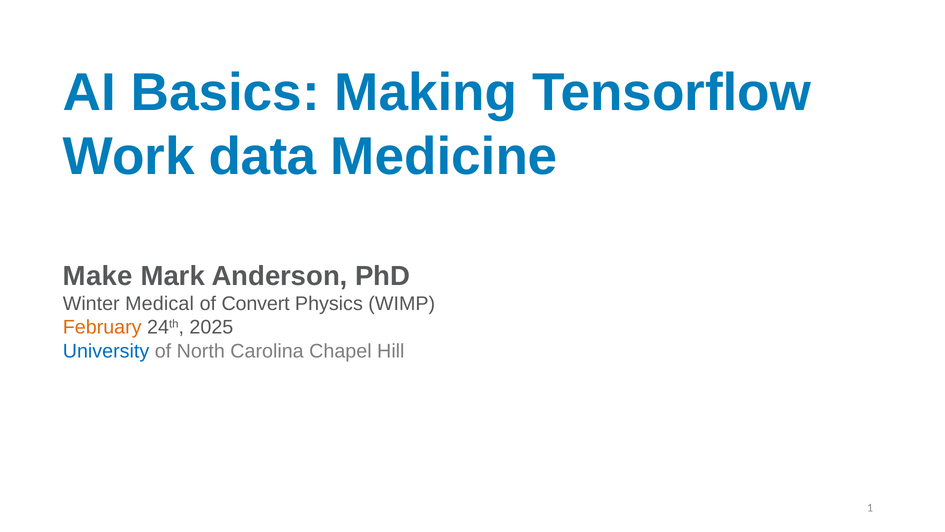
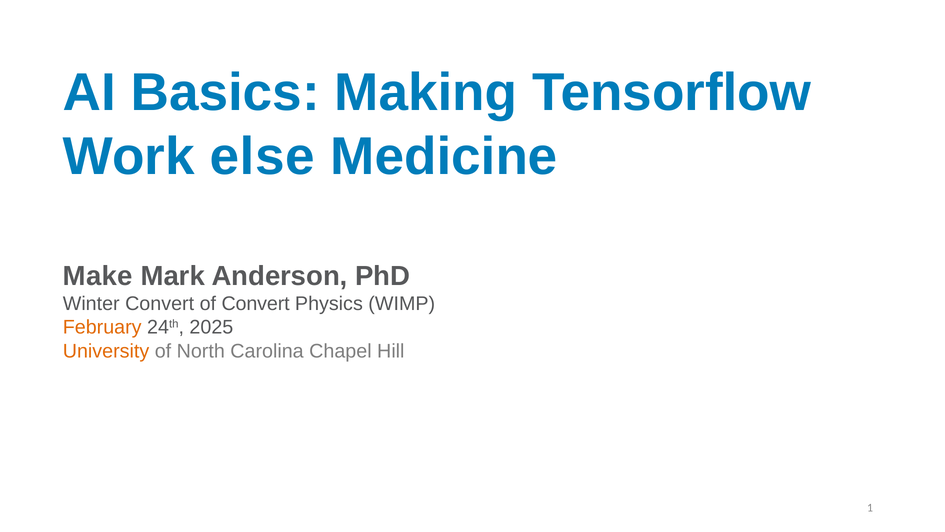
data: data -> else (262, 157)
Winter Medical: Medical -> Convert (160, 304)
University colour: blue -> orange (106, 351)
